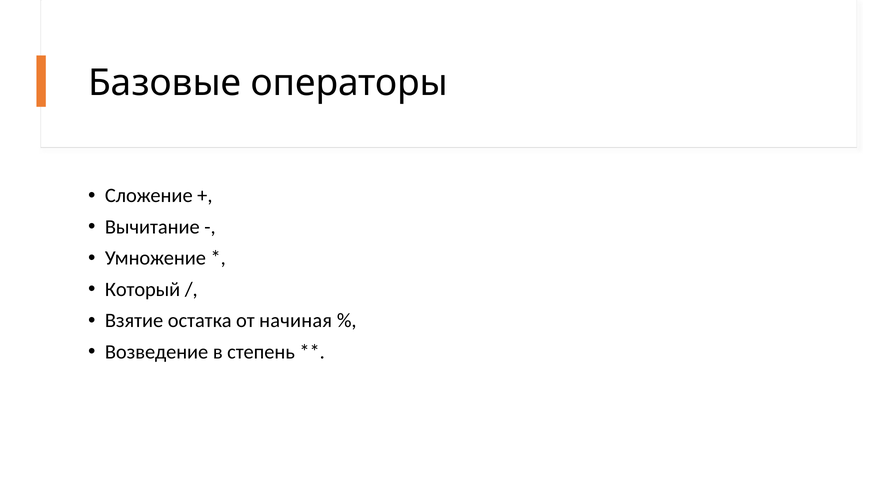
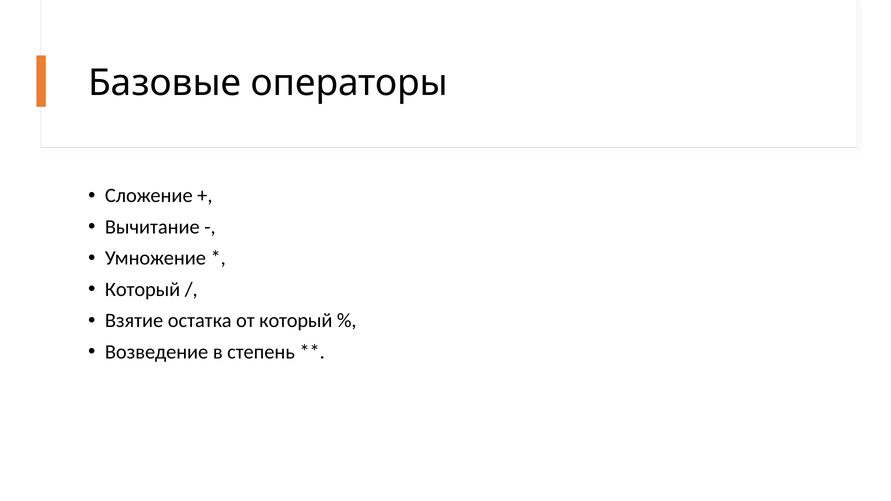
от начиная: начиная -> который (296, 321)
